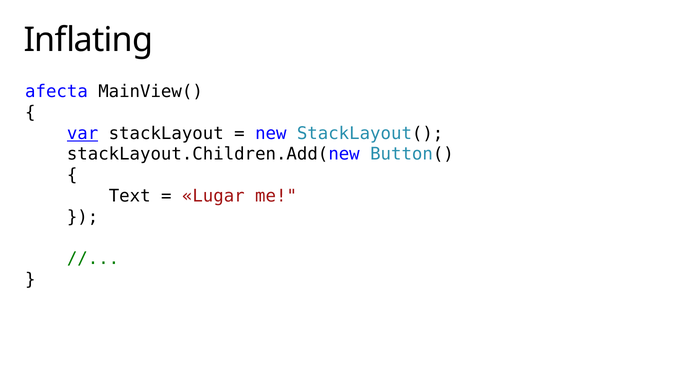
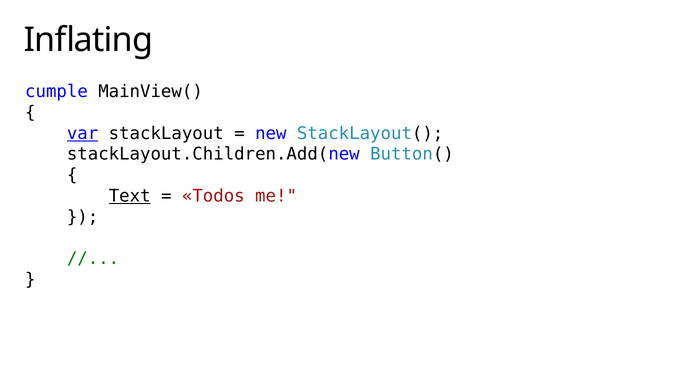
afecta: afecta -> cumple (56, 92)
Text underline: none -> present (130, 196)
Lugar: Lugar -> Todos (213, 196)
